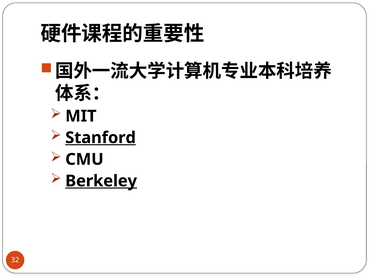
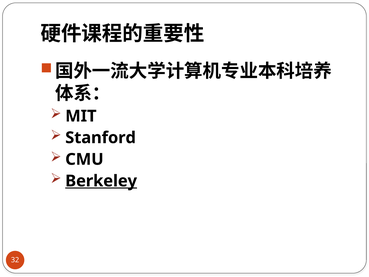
Stanford underline: present -> none (101, 138)
